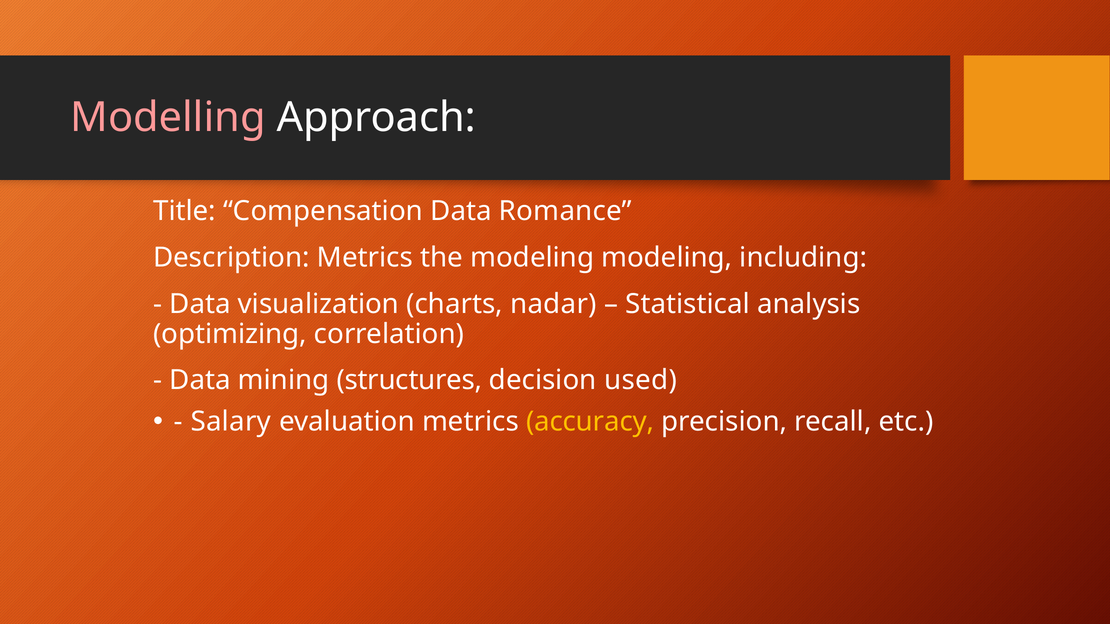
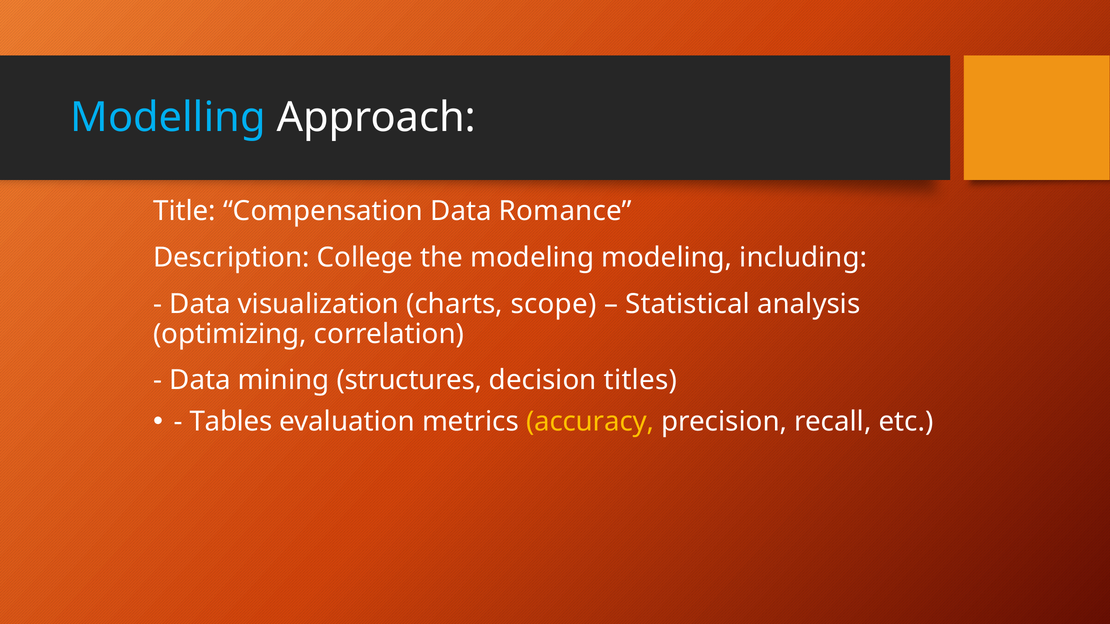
Modelling colour: pink -> light blue (168, 117)
Description Metrics: Metrics -> College (365, 258)
nadar: nadar -> scope (553, 304)
used: used -> titles (641, 380)
Salary: Salary -> Tables (231, 422)
